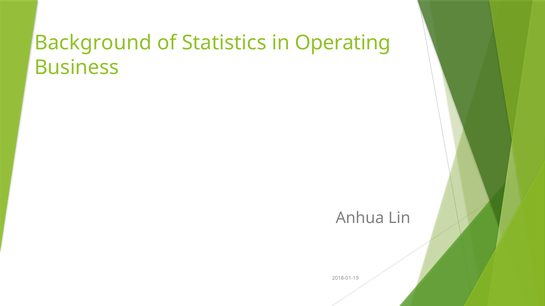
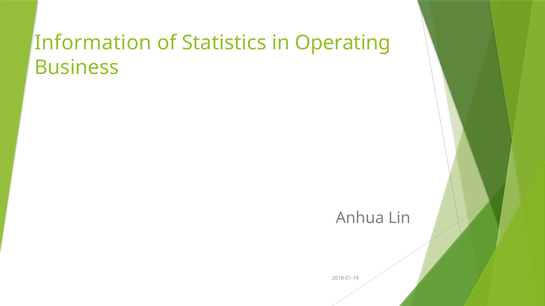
Background: Background -> Information (93, 43)
